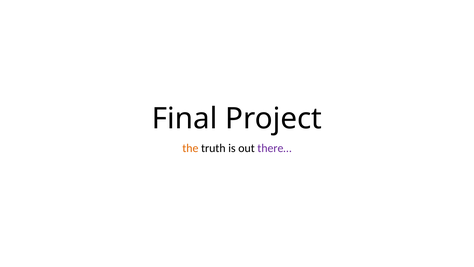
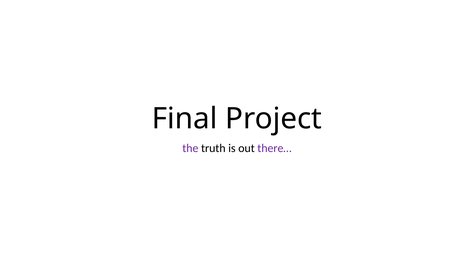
the colour: orange -> purple (190, 148)
